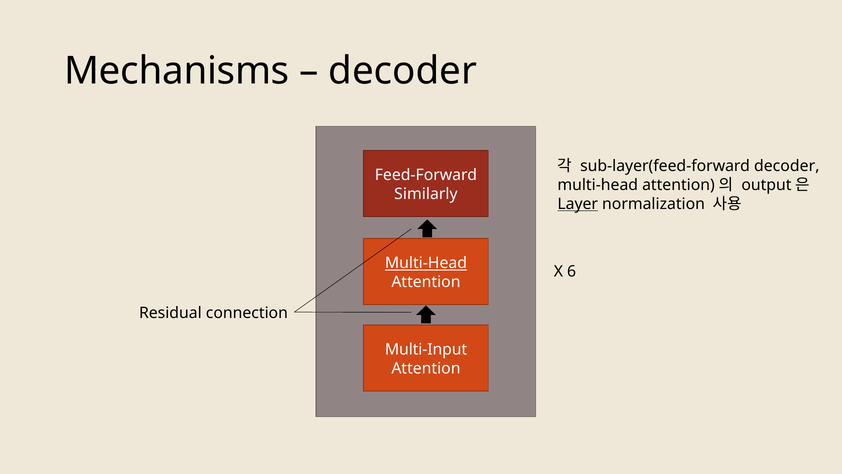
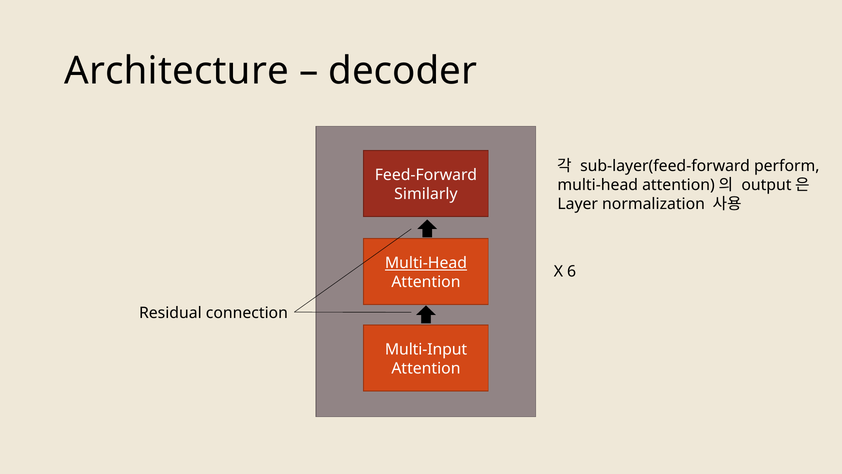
Mechanisms: Mechanisms -> Architecture (177, 71)
sub-layer(feed-forward decoder: decoder -> perform (787, 166)
Layer underline: present -> none (578, 204)
